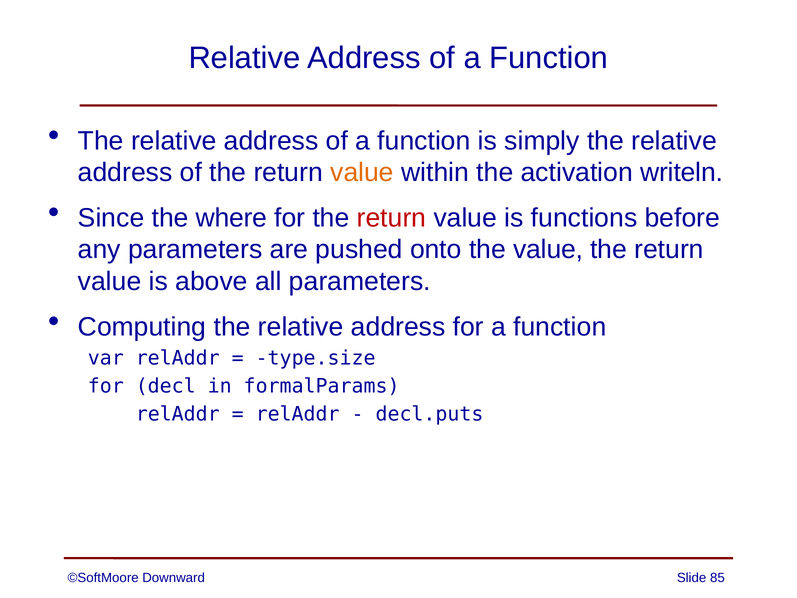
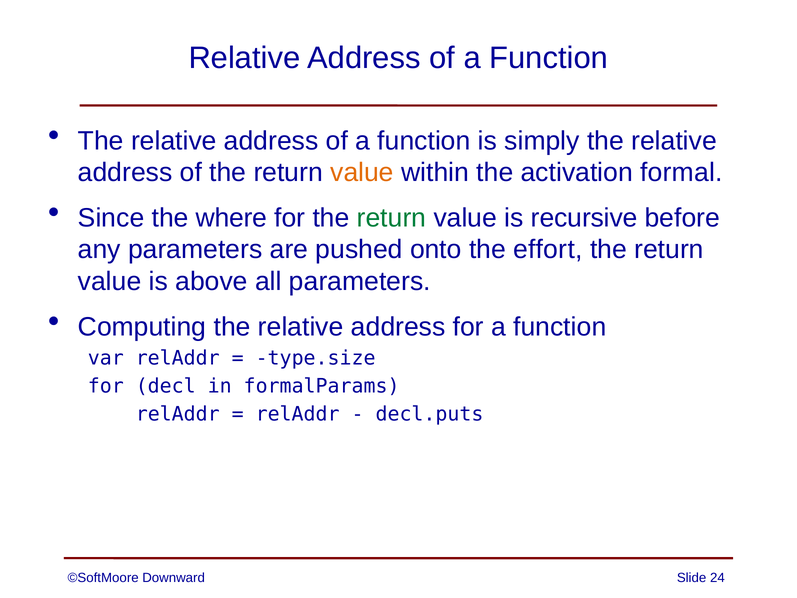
writeln: writeln -> formal (681, 173)
return colour: red -> green (392, 218)
functions: functions -> recursive (584, 218)
the value: value -> effort (548, 250)
85: 85 -> 24 (717, 577)
